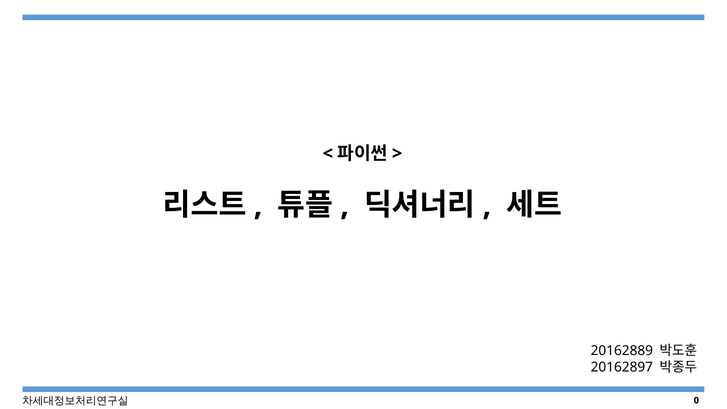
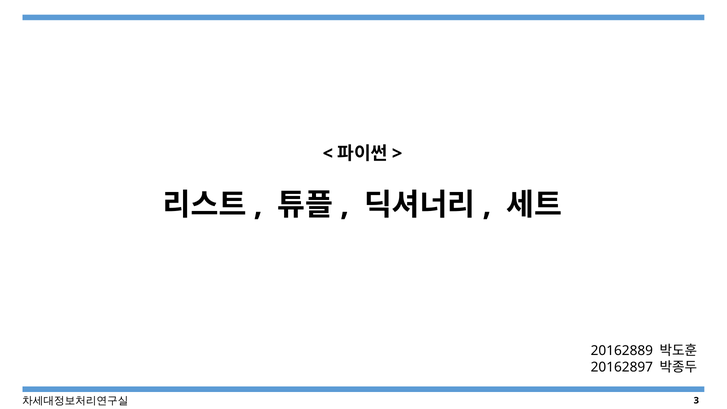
0: 0 -> 3 (696, 400)
